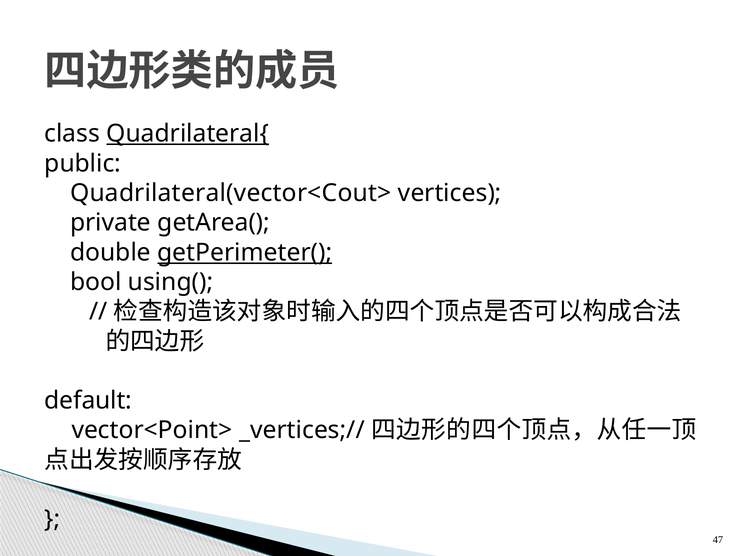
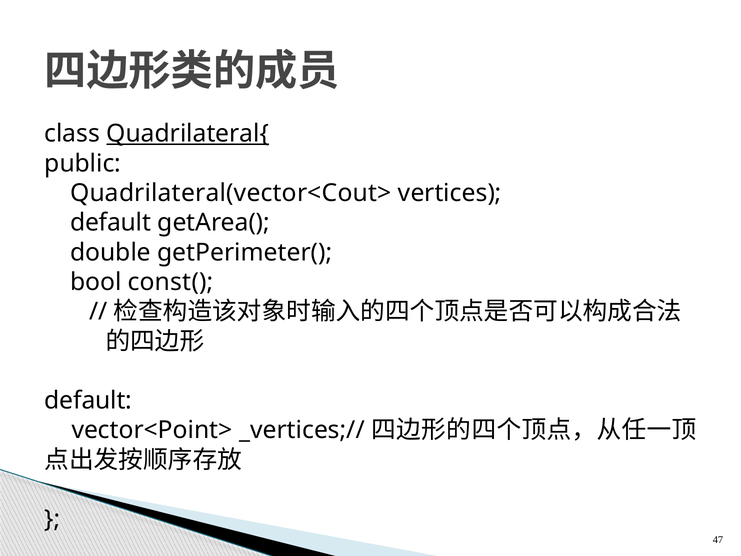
private: private -> default (111, 223)
getPerimeter( underline: present -> none (245, 252)
using(: using( -> const( (171, 282)
